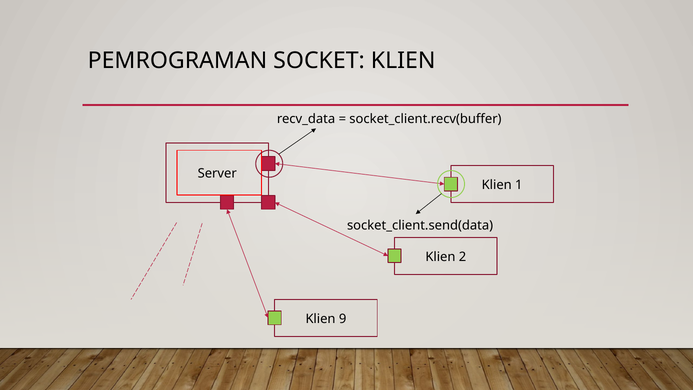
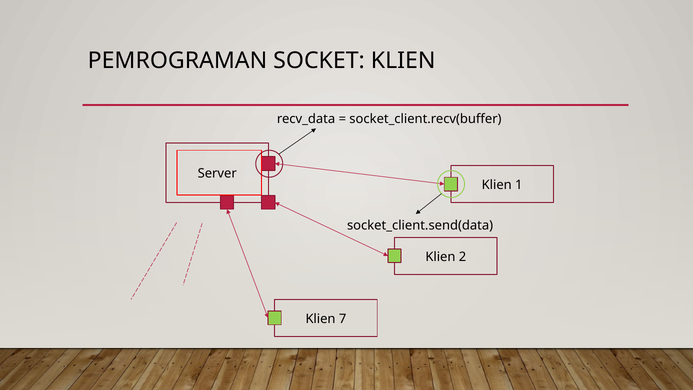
9: 9 -> 7 (343, 319)
